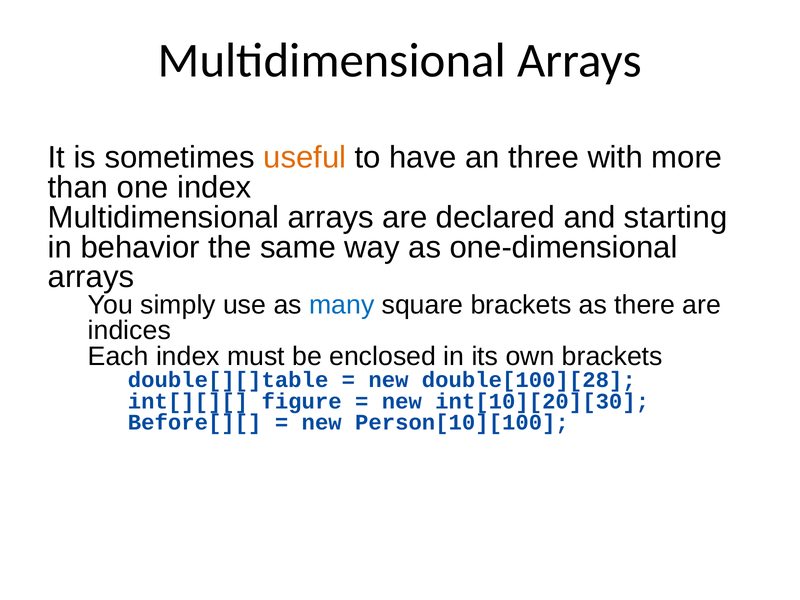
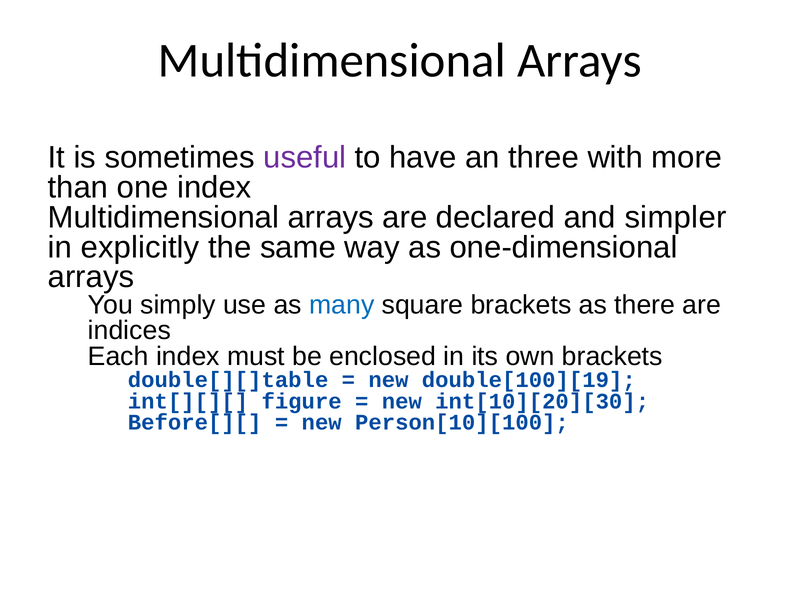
useful colour: orange -> purple (305, 158)
starting: starting -> simpler (676, 217)
behavior: behavior -> explicitly (140, 247)
double[100][28: double[100][28 -> double[100][19 (529, 380)
